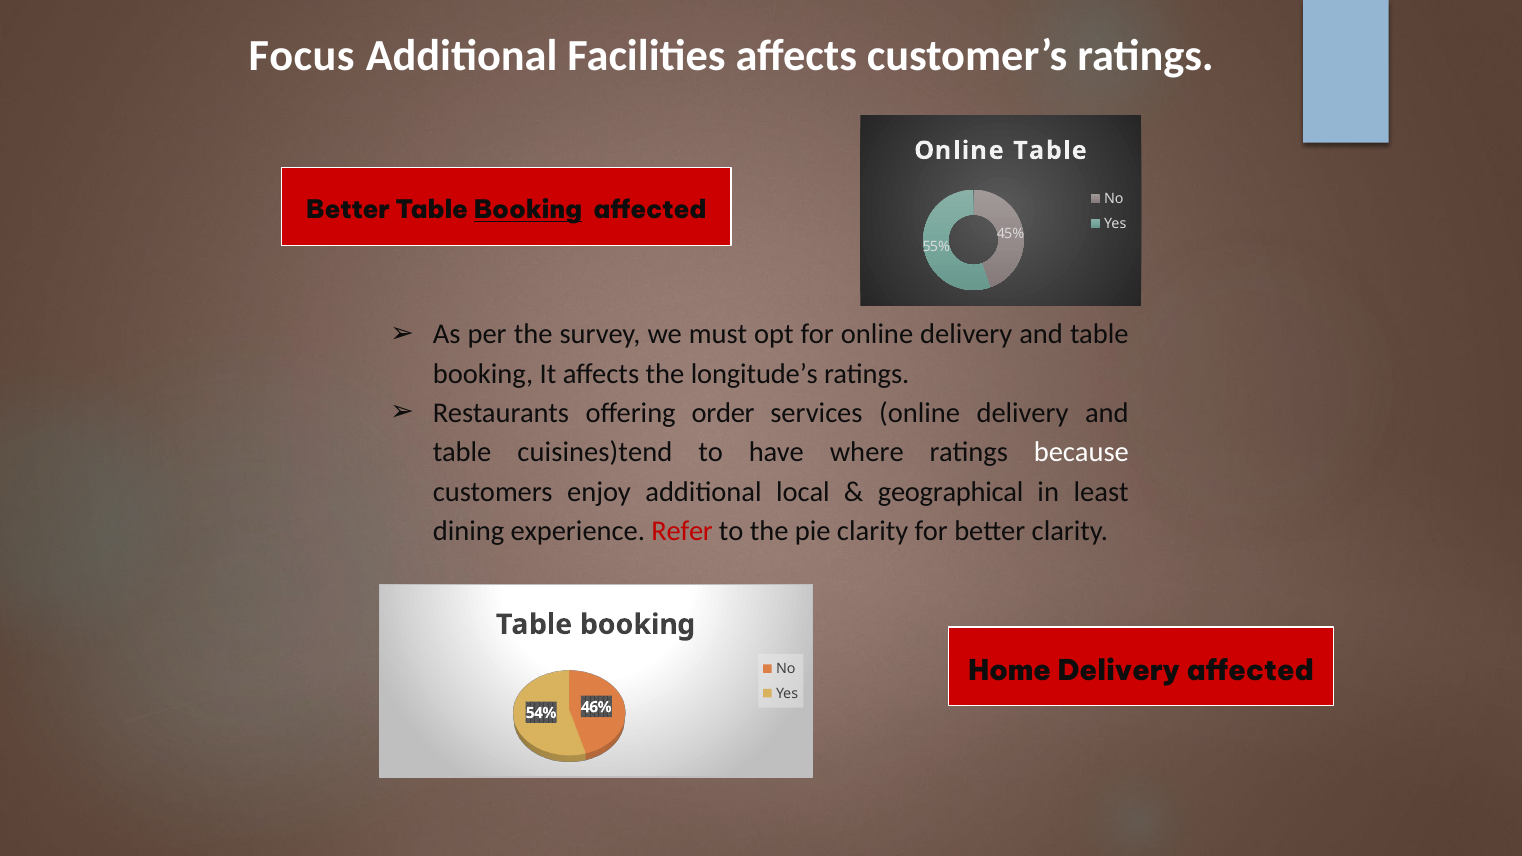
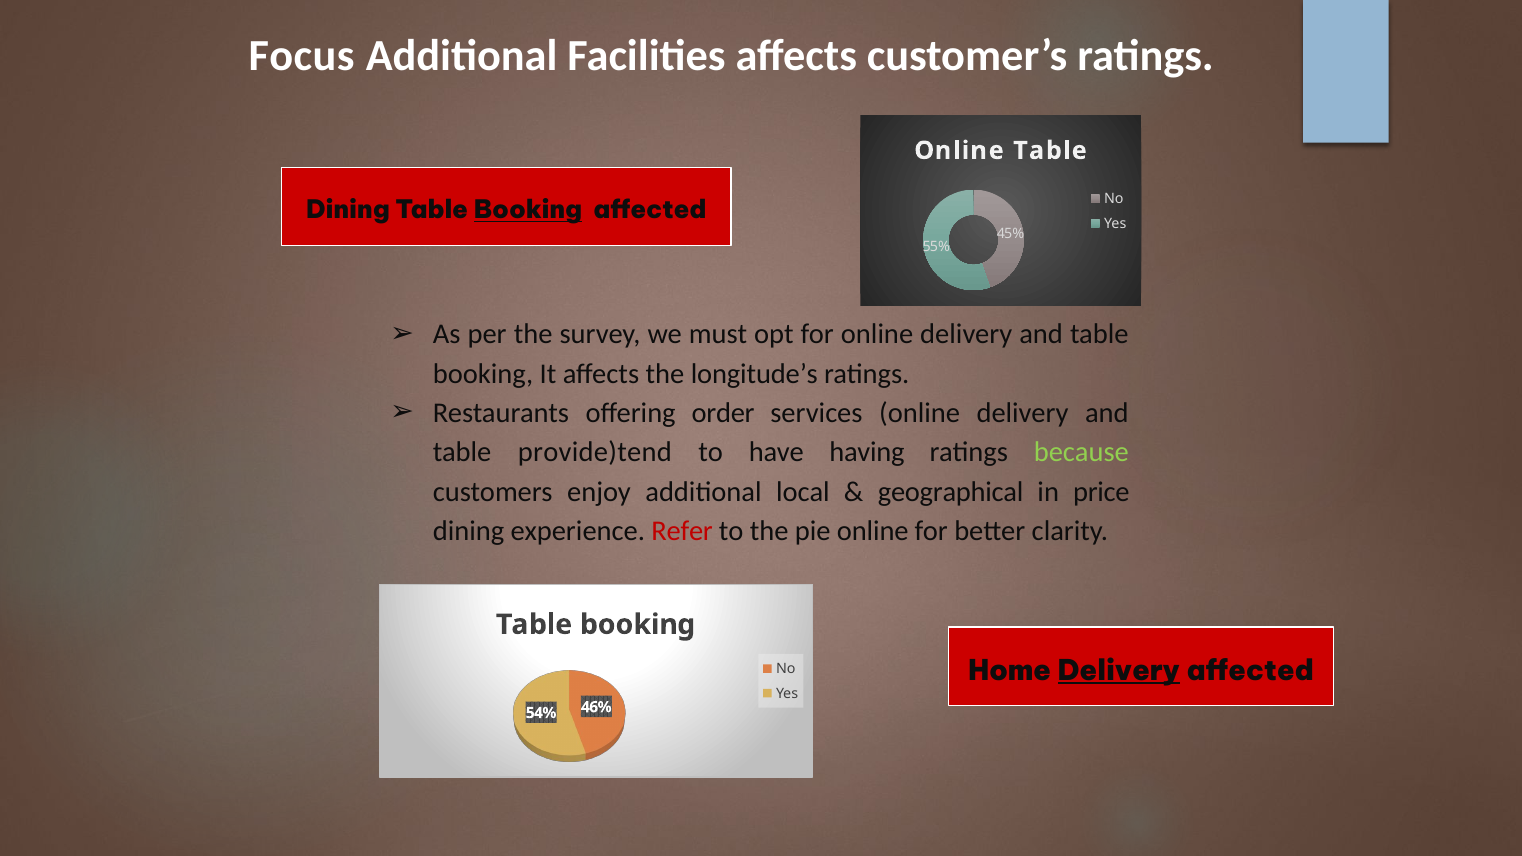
Better: Better -> Dining (348, 211)
cuisines)tend: cuisines)tend -> provide)tend (595, 452)
where: where -> having (867, 452)
because colour: white -> light green (1081, 452)
least: least -> price (1101, 492)
pie clarity: clarity -> online (873, 531)
Delivery underline: none -> present (1119, 671)
